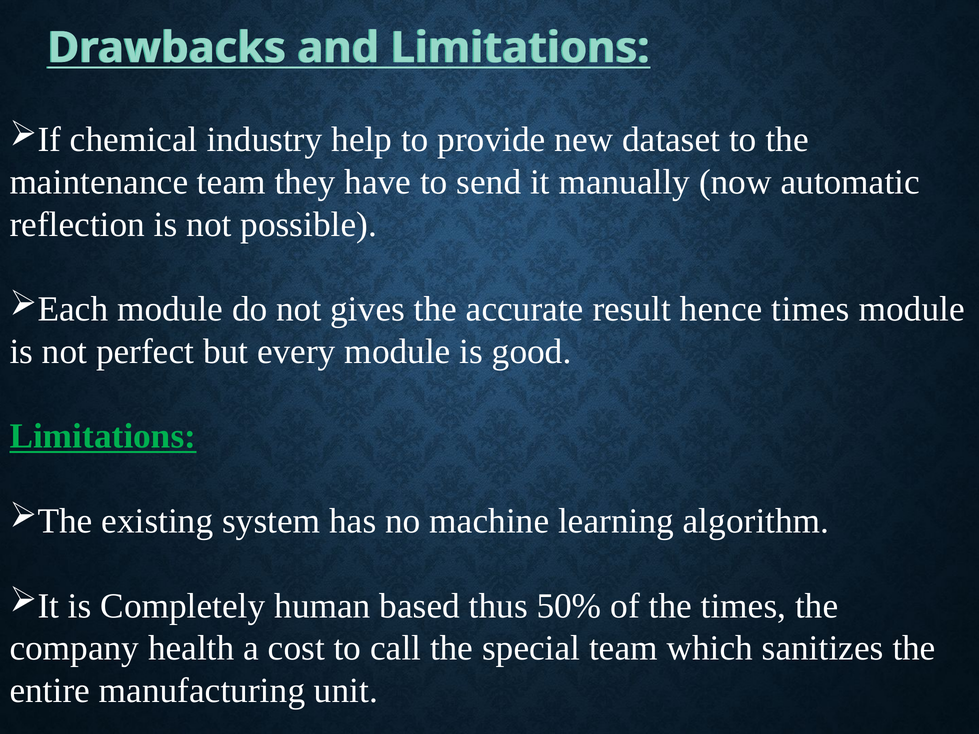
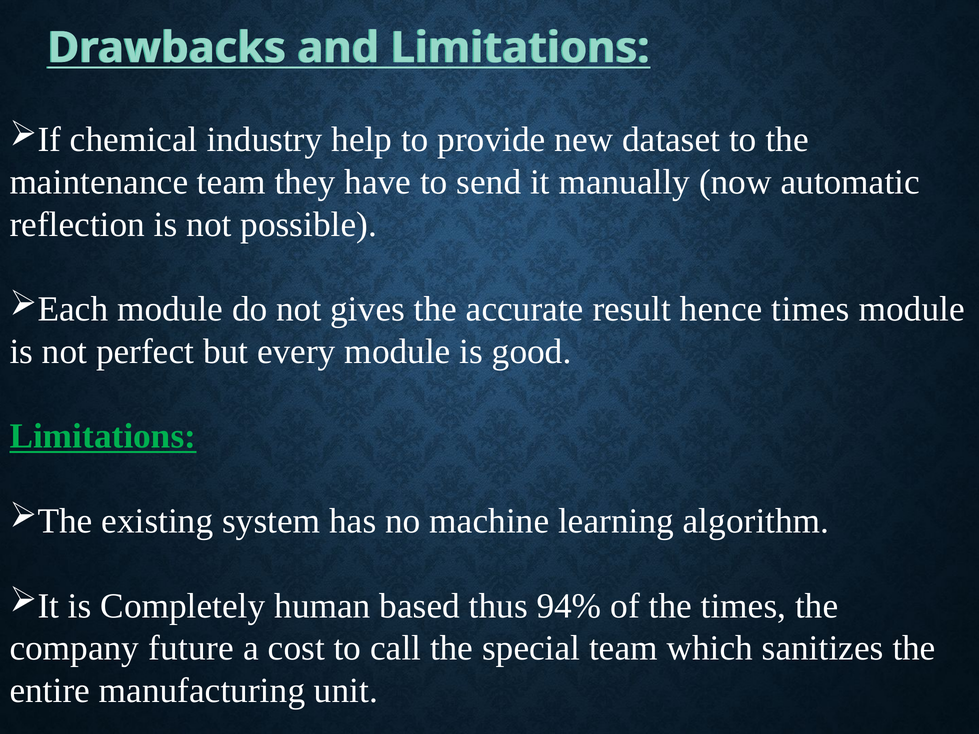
50%: 50% -> 94% (569, 606)
health: health -> future (191, 648)
